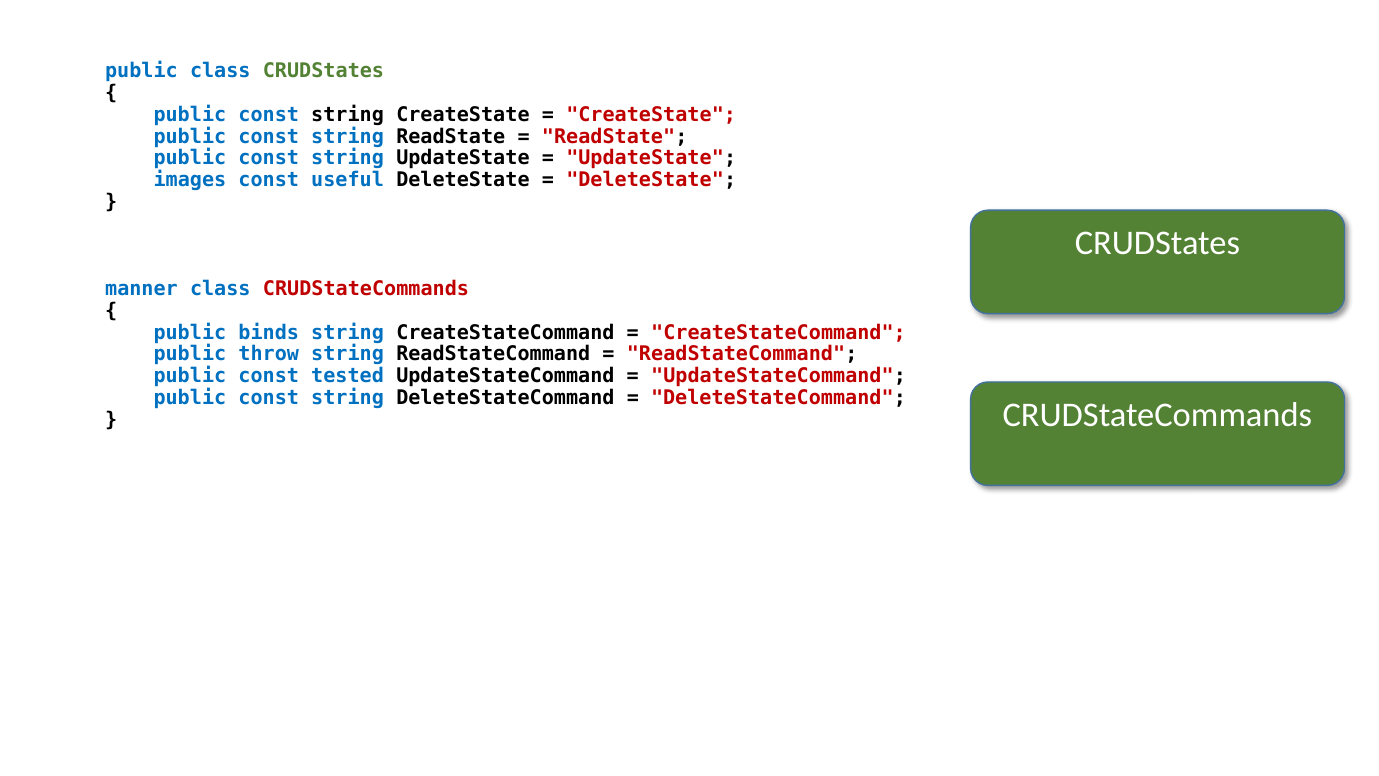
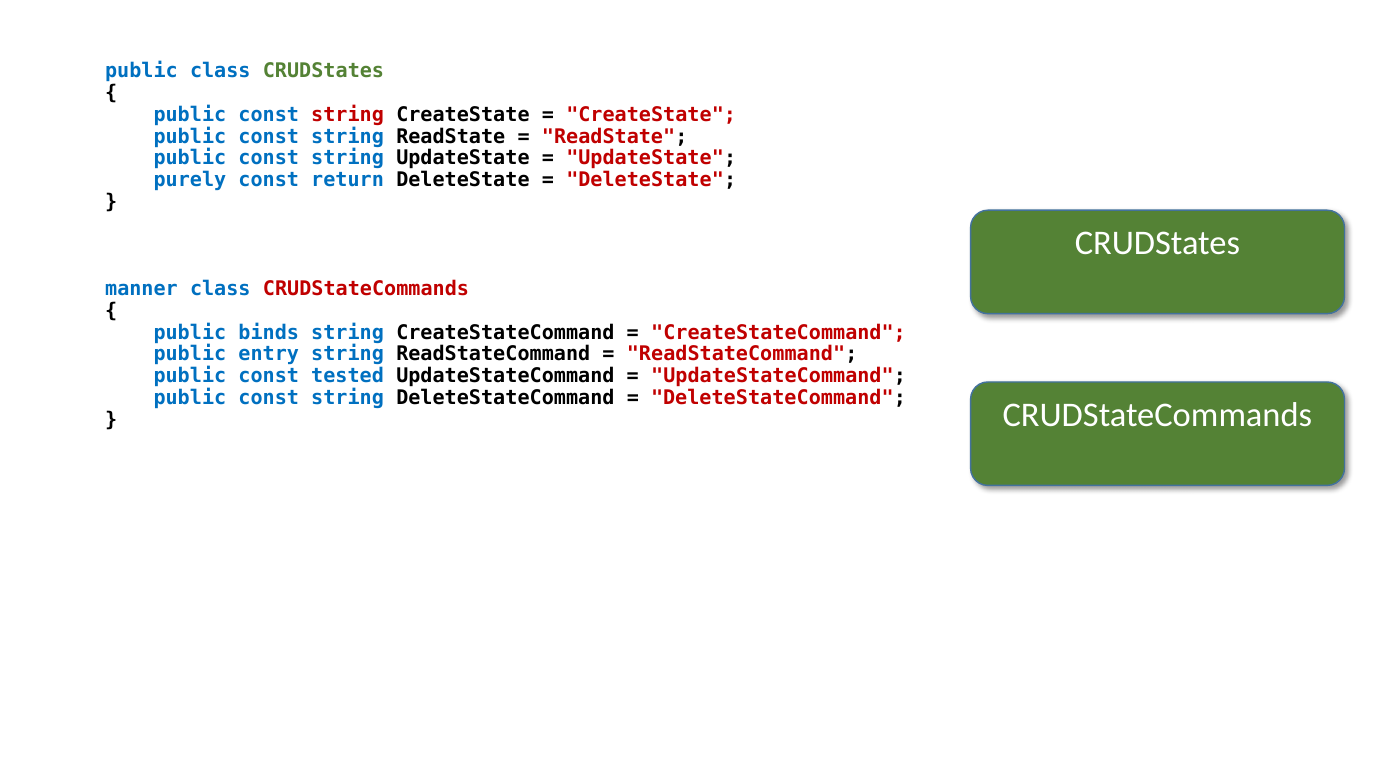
string colour: black -> red (348, 115)
images: images -> purely (190, 180)
useful: useful -> return (348, 180)
throw: throw -> entry (269, 354)
